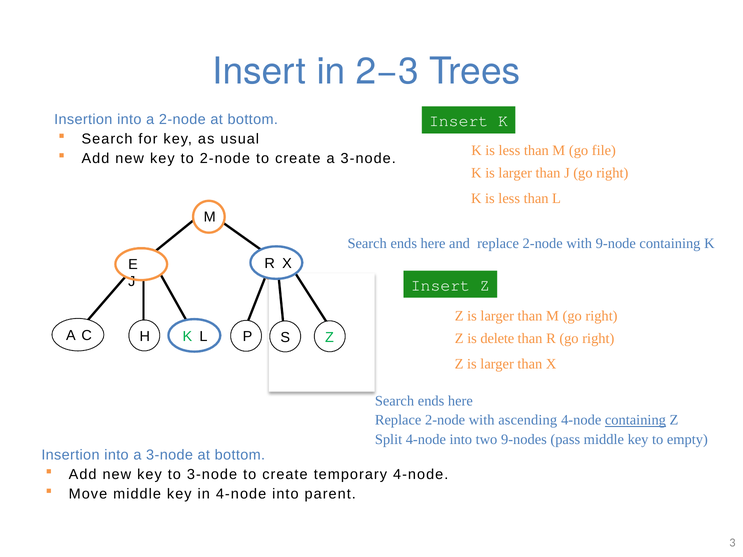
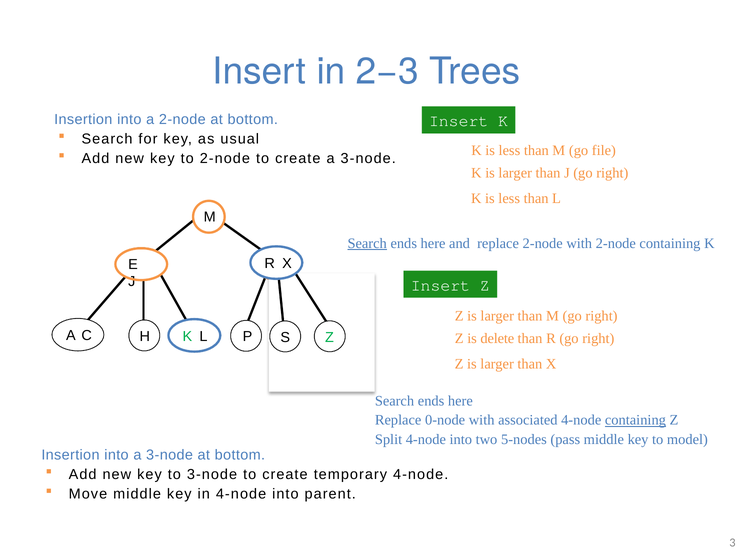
Search underline: none -> present (367, 244)
with 9-node: 9-node -> 2-node (616, 244)
2-node: 2-node -> 0-node (445, 420)
ascending: ascending -> associated (528, 420)
9-nodes: 9-nodes -> 5-nodes (524, 440)
empty: empty -> model (687, 440)
